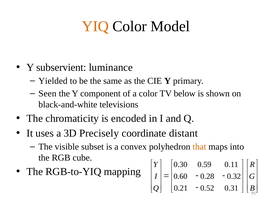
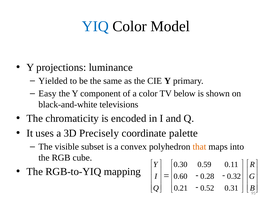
YIQ colour: orange -> blue (95, 26)
subservient: subservient -> projections (61, 67)
Seen: Seen -> Easy (47, 94)
distant: distant -> palette (183, 133)
